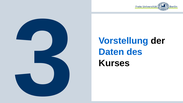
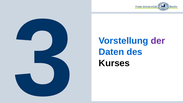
der colour: black -> purple (158, 41)
